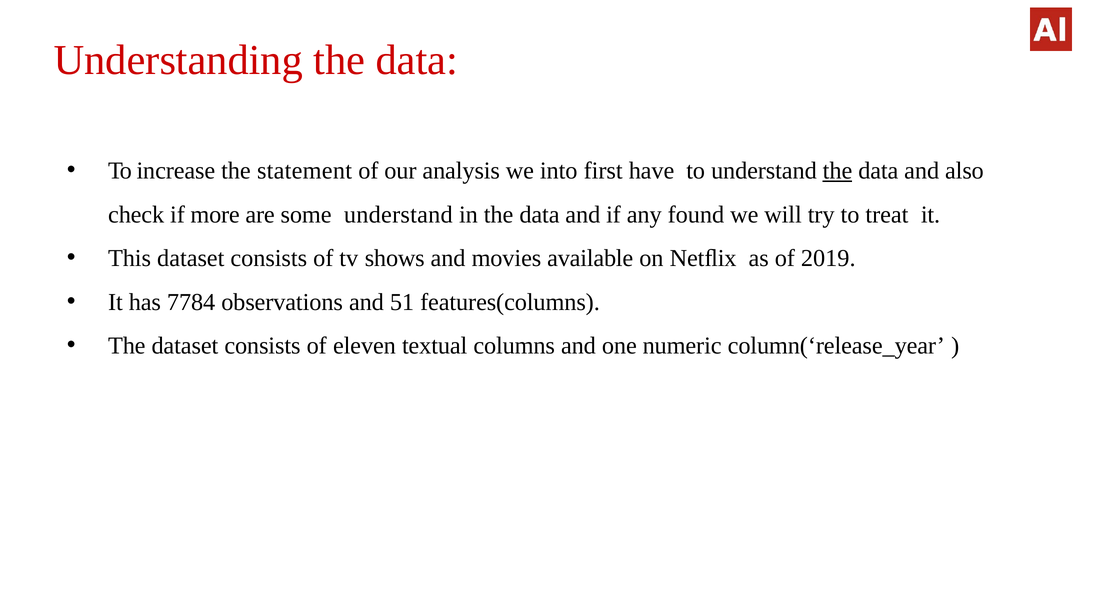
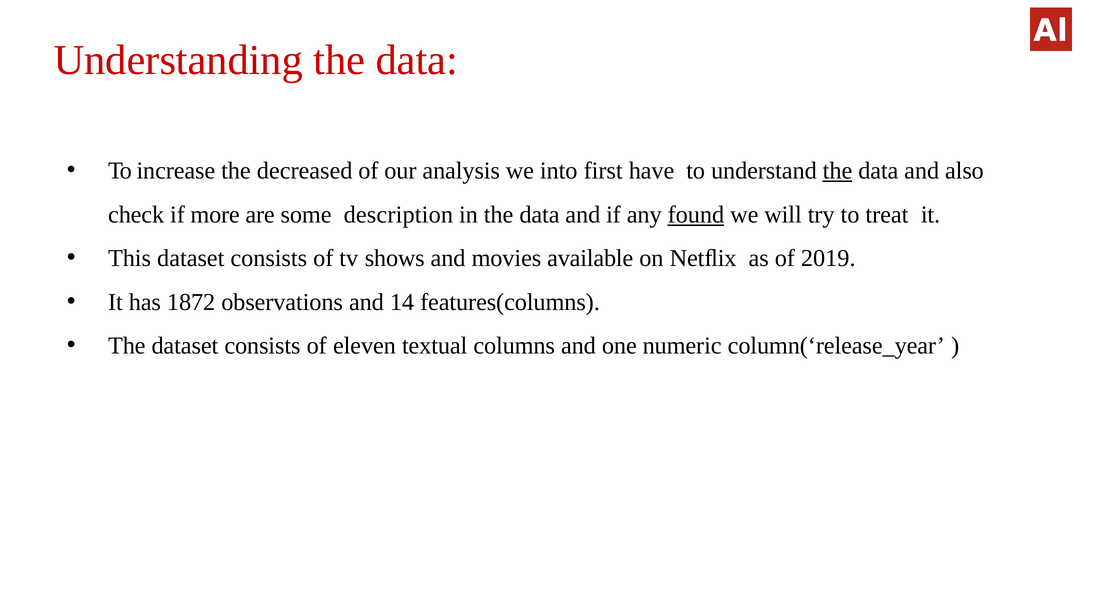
statement: statement -> decreased (305, 171)
some understand: understand -> description (398, 215)
found underline: none -> present (696, 215)
7784: 7784 -> 1872 (191, 302)
51: 51 -> 14 (402, 302)
